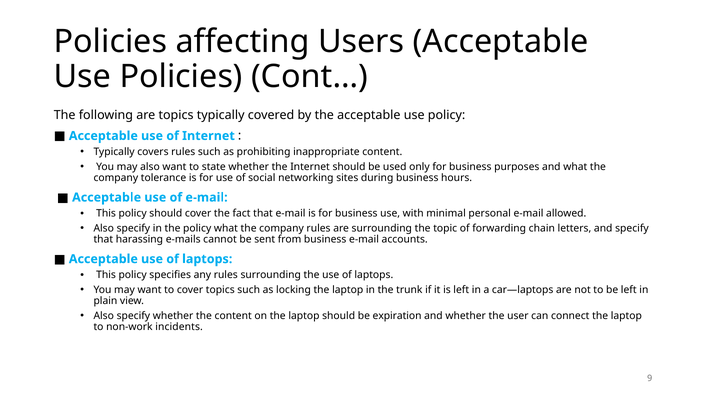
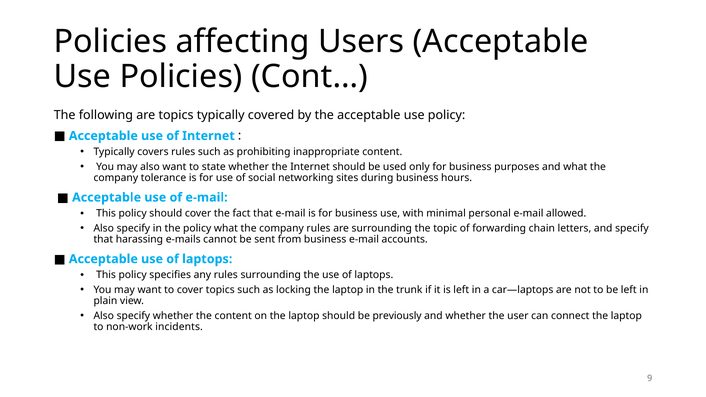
expiration: expiration -> previously (397, 316)
